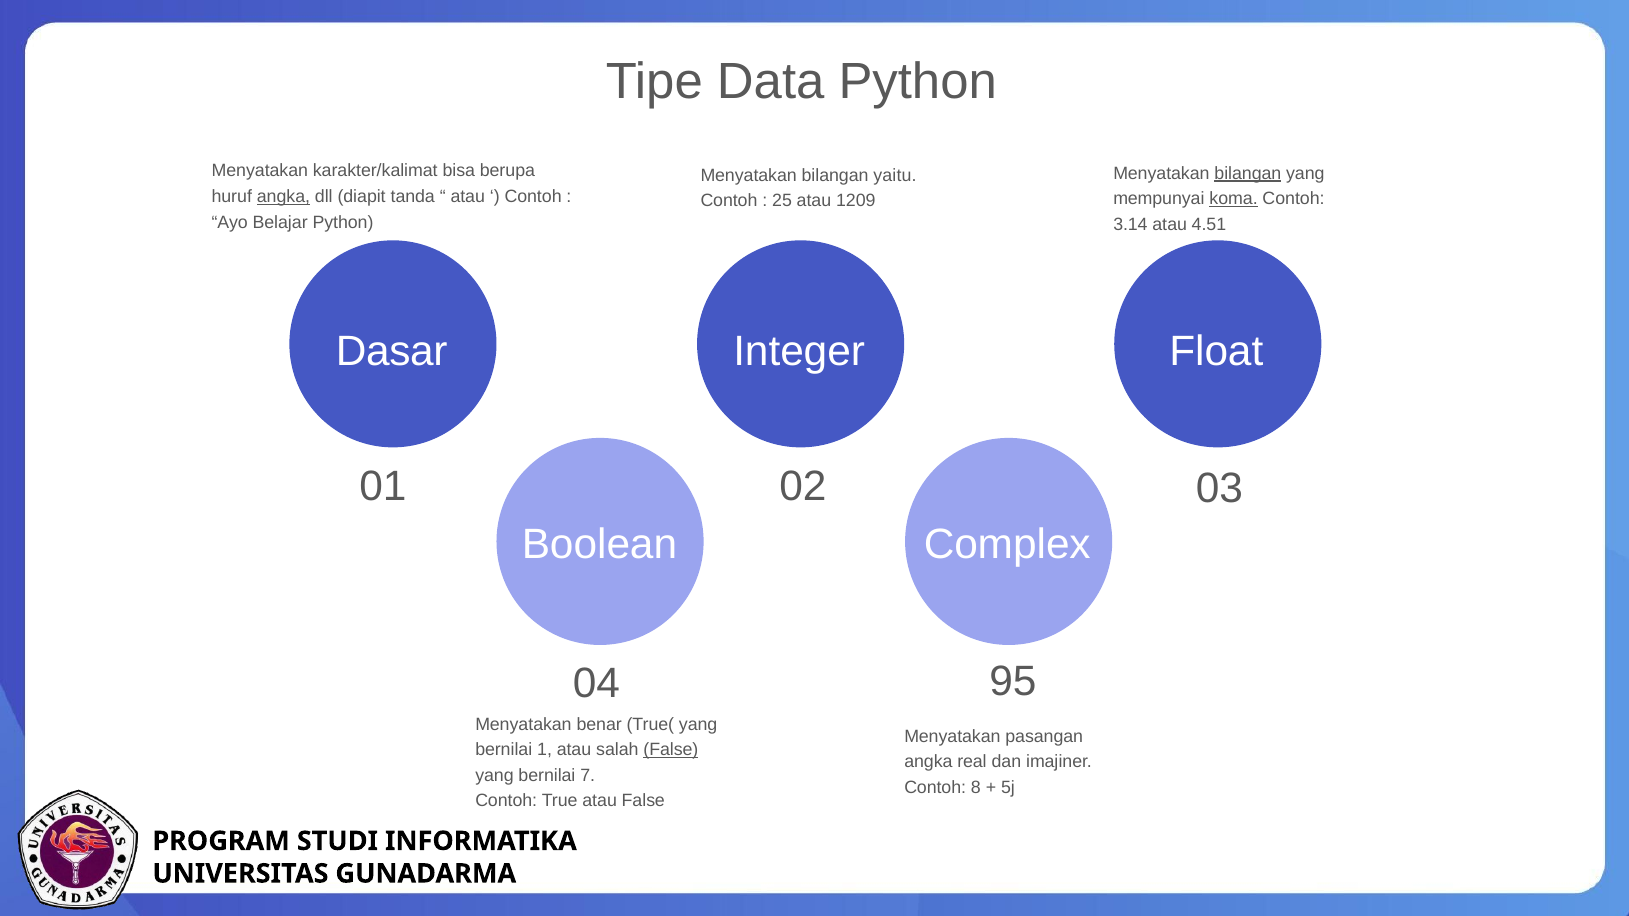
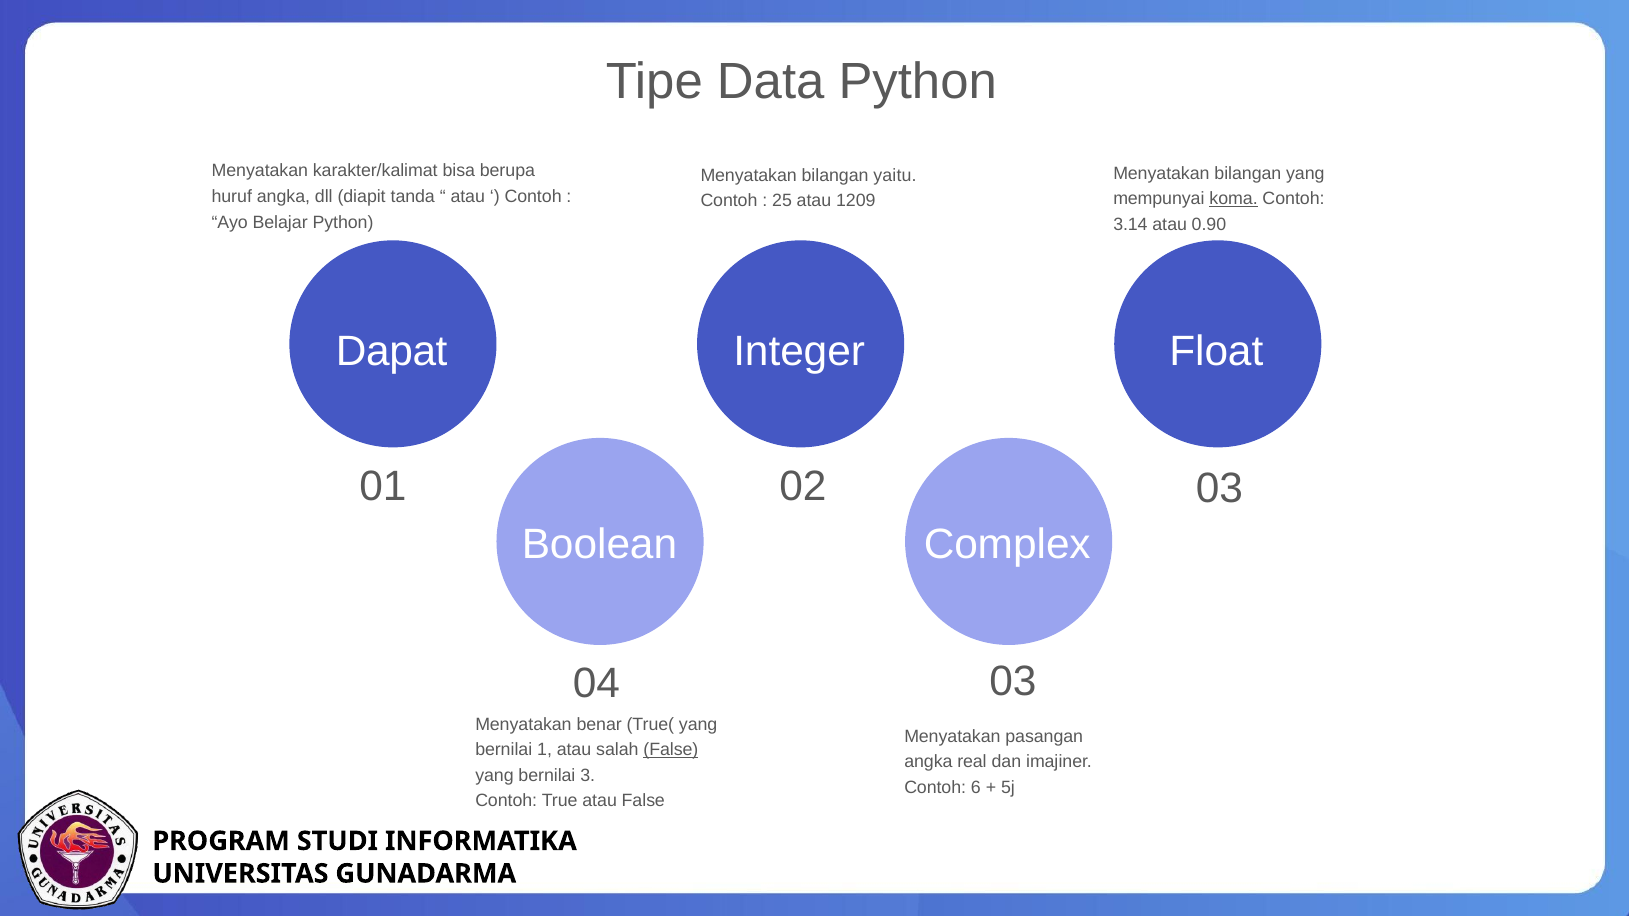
bilangan underline: present -> none (1248, 173)
angka underline: present -> none (283, 197)
4.51: 4.51 -> 0.90 (1209, 225)
Dasar: Dasar -> Dapat (392, 351)
04 95: 95 -> 03 (1013, 681)
7: 7 -> 3 (588, 776)
8: 8 -> 6 (976, 788)
